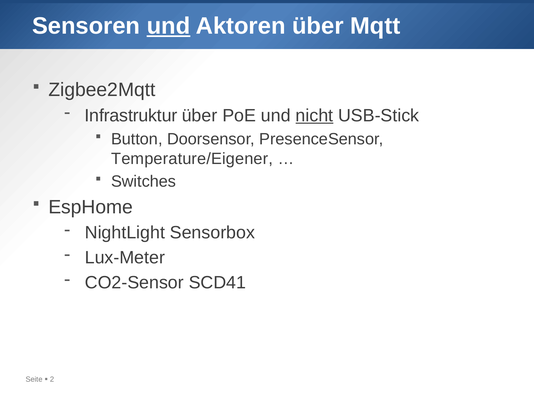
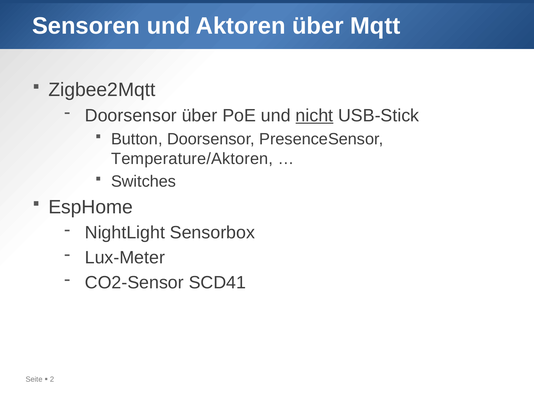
und underline: present -> none (168, 26)
Infrastruktur: Infrastruktur -> Doorsensor (131, 115)
Temperature/Eigener: Temperature/Eigener -> Temperature/Aktoren (192, 159)
